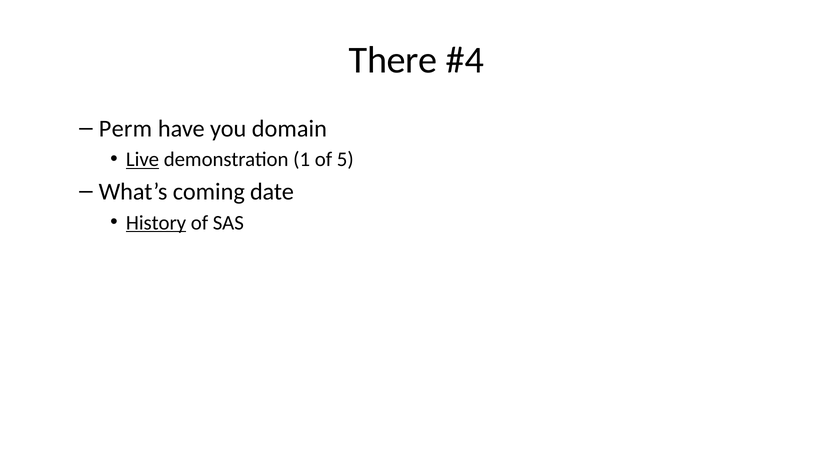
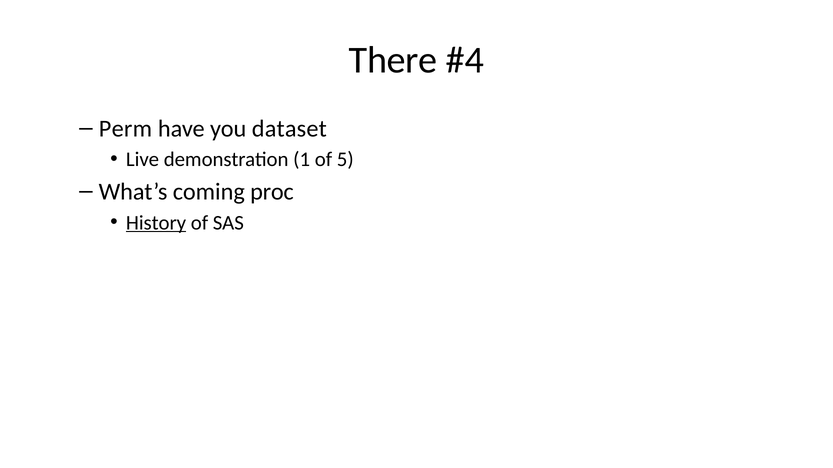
domain: domain -> dataset (289, 129)
Live underline: present -> none (143, 160)
date: date -> proc (272, 192)
